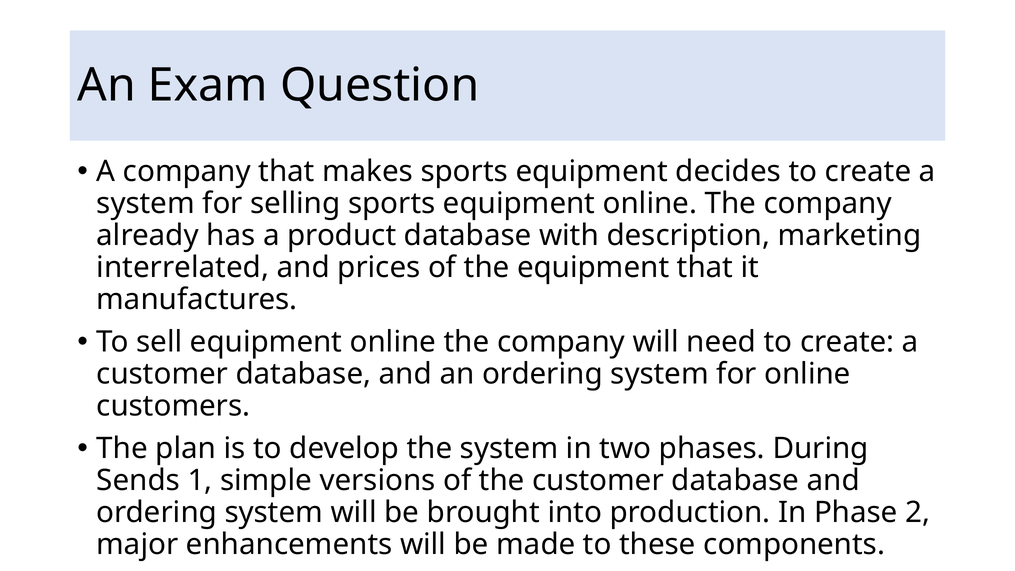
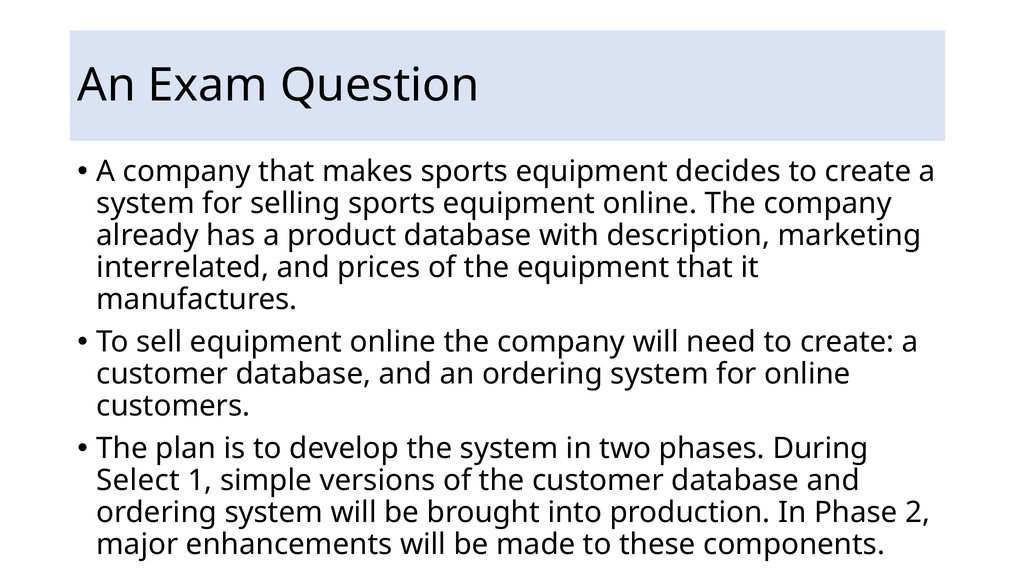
Sends: Sends -> Select (138, 481)
